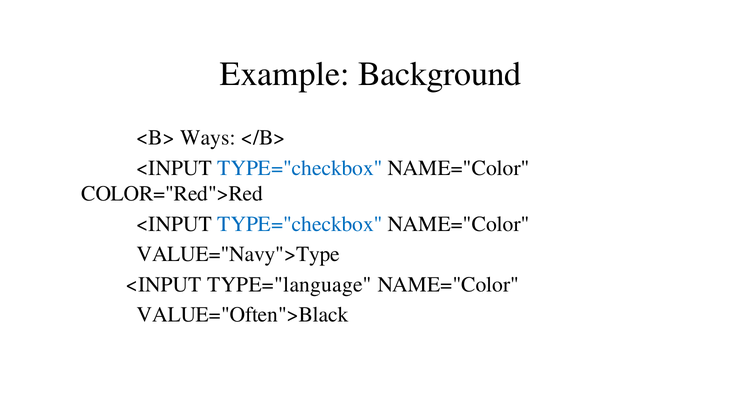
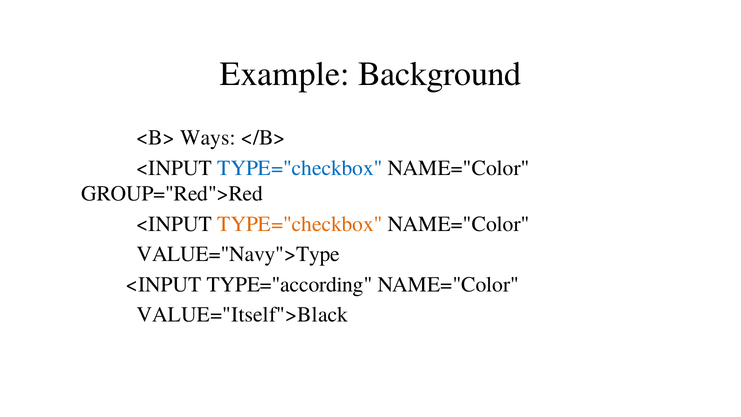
COLOR="Red">Red: COLOR="Red">Red -> GROUP="Red">Red (172, 194)
TYPE="checkbox colour: blue -> orange (300, 224)
TYPE="language: TYPE="language -> TYPE="according (290, 284)
VALUE="Often">Black: VALUE="Often">Black -> VALUE="Itself">Black (242, 315)
